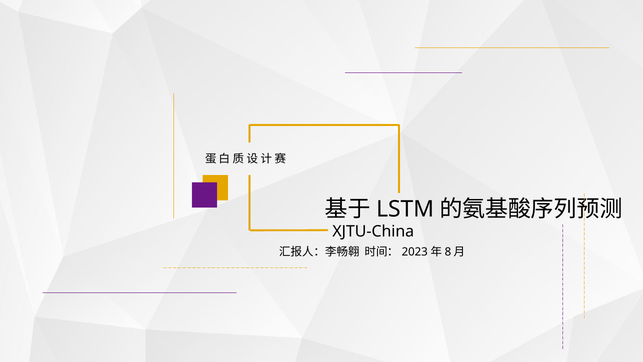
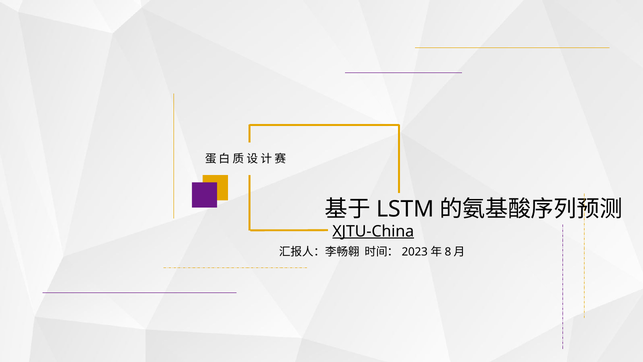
XJTU-China underline: none -> present (373, 231)
